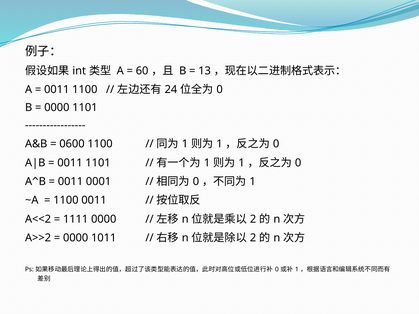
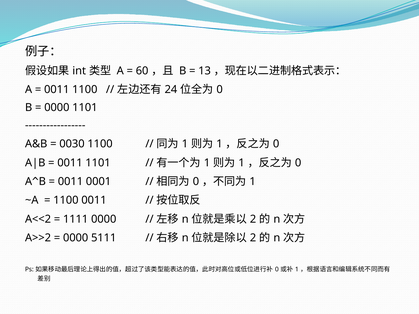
0600: 0600 -> 0030 (72, 144)
1011: 1011 -> 5111 (104, 238)
